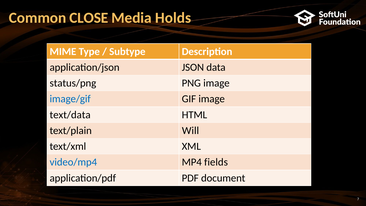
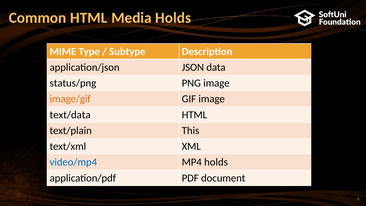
Common CLOSE: CLOSE -> HTML (89, 18)
image/gif colour: blue -> orange (70, 99)
Will: Will -> This (191, 131)
MP4 fields: fields -> holds (216, 162)
